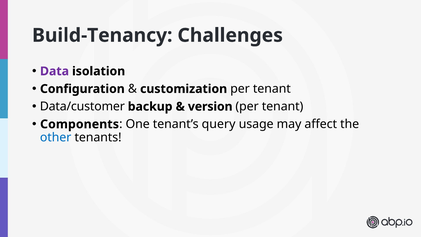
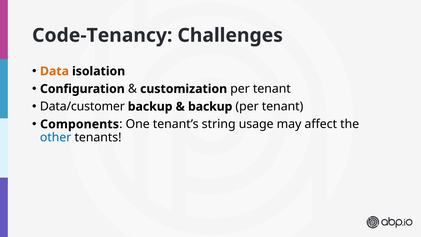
Build-Tenancy: Build-Tenancy -> Code-Tenancy (102, 35)
Data colour: purple -> orange (54, 71)
version: version -> backup (210, 106)
query: query -> string (219, 124)
